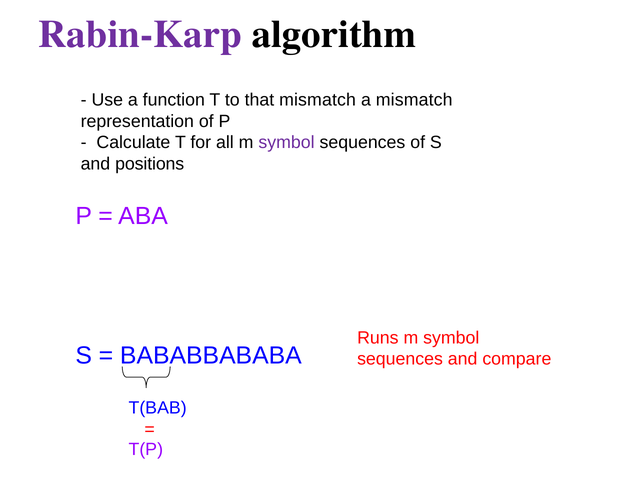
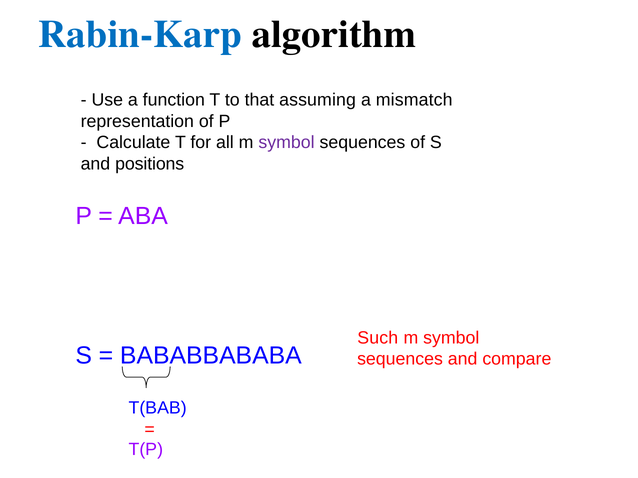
Rabin-Karp colour: purple -> blue (140, 34)
that mismatch: mismatch -> assuming (318, 100)
Runs: Runs -> Such (378, 338)
